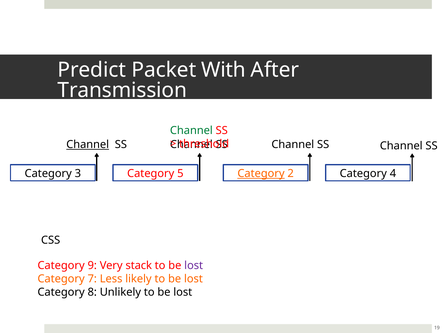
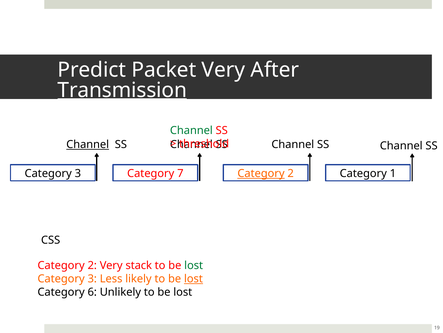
Packet With: With -> Very (223, 70)
Transmission underline: none -> present (122, 90)
5: 5 -> 7 (180, 173)
4: 4 -> 1 (393, 173)
9: 9 -> 2 (92, 265)
lost colour: purple -> green (194, 265)
7: 7 -> 3 (92, 278)
lost underline: none -> present (193, 278)
8: 8 -> 6 (92, 292)
